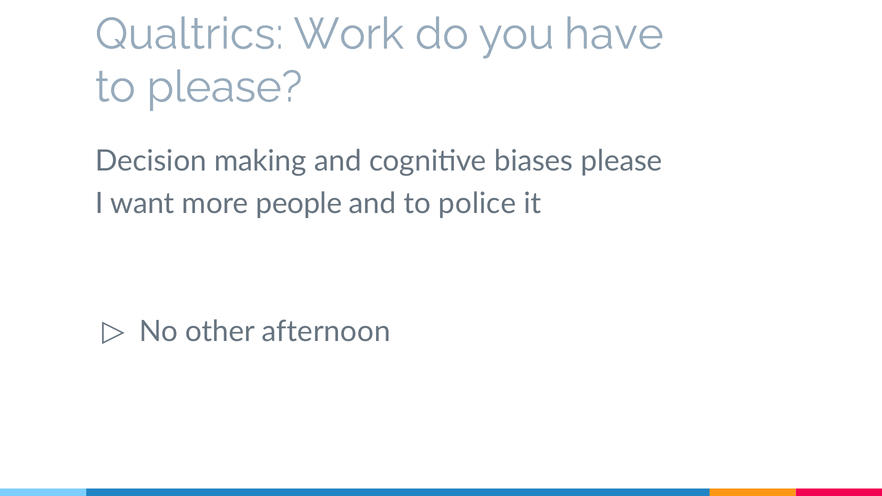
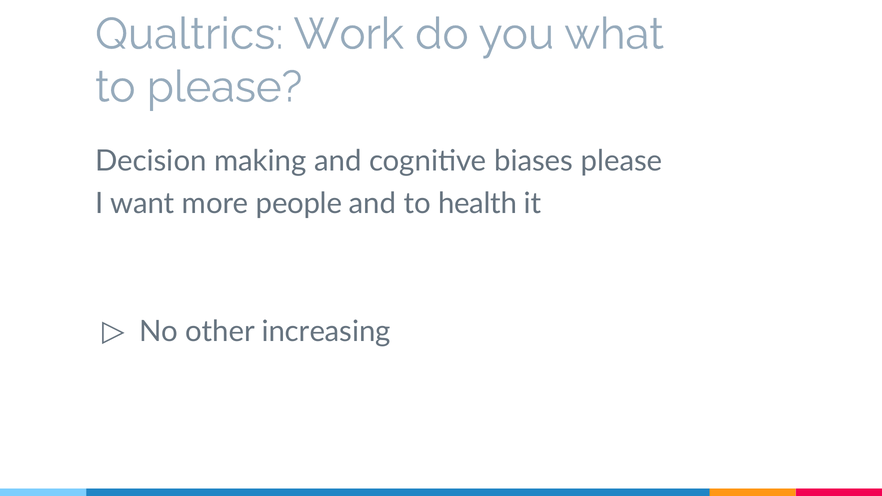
have: have -> what (614, 34)
police: police -> health (478, 204)
afternoon: afternoon -> increasing (326, 332)
